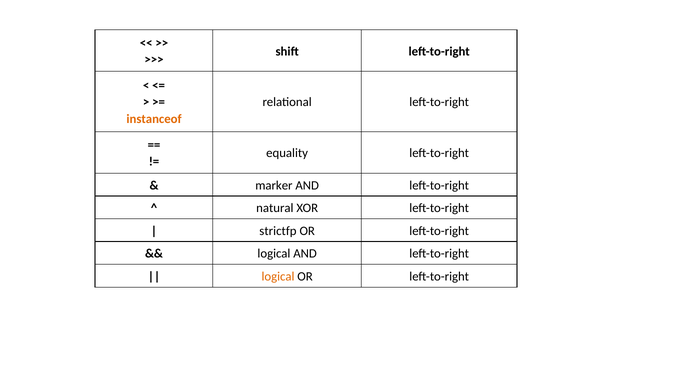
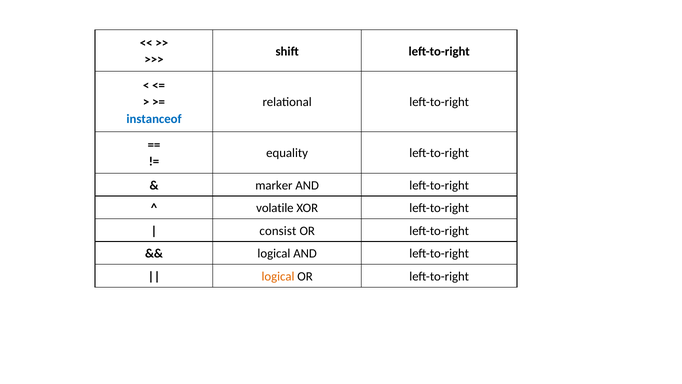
instanceof colour: orange -> blue (154, 119)
natural: natural -> volatile (275, 208)
strictfp: strictfp -> consist (278, 231)
